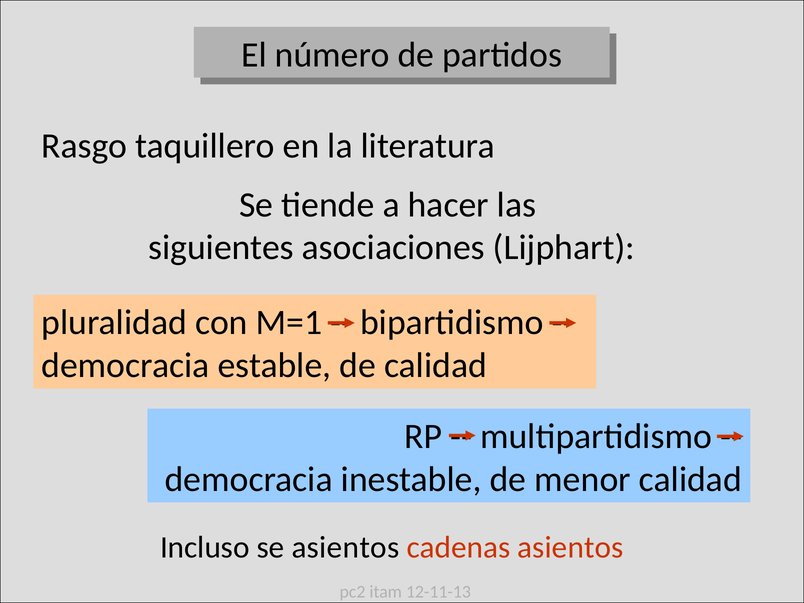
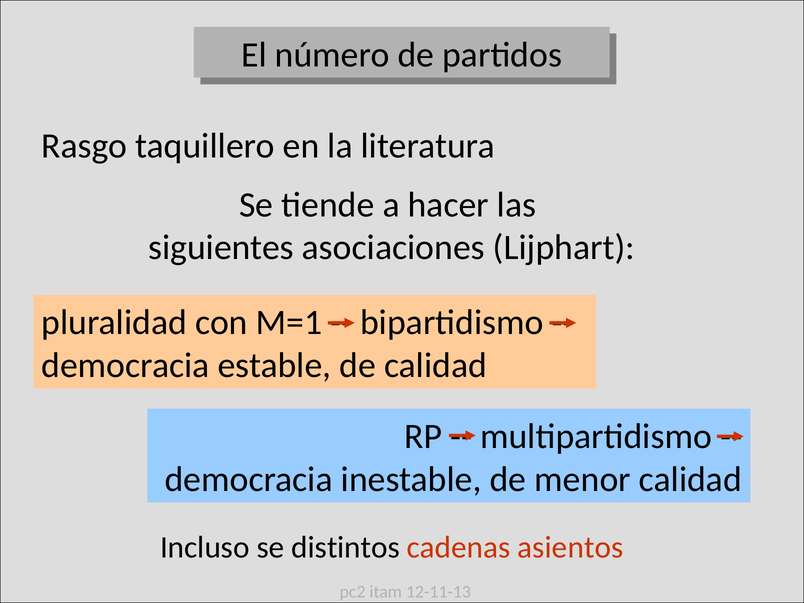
se asientos: asientos -> distintos (346, 547)
